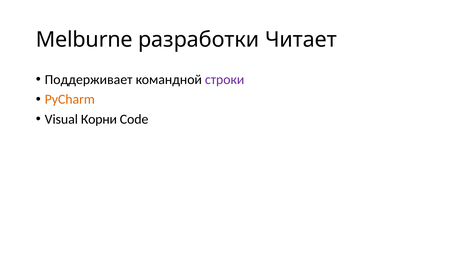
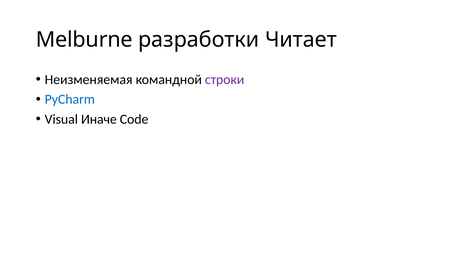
Поддерживает: Поддерживает -> Неизменяемая (89, 80)
PyCharm colour: orange -> blue (70, 99)
Корни: Корни -> Иначе (99, 119)
